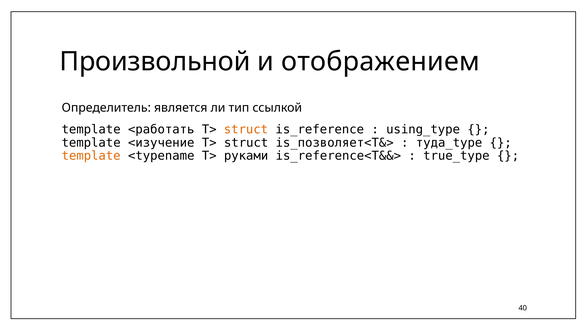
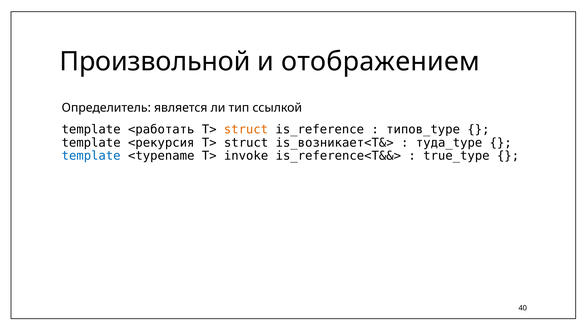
using_type: using_type -> типов_type (423, 130)
<изучение: <изучение -> <рекурсия (161, 143)
is_позволяет<T&>: is_позволяет<T&> -> is_возникает<T&> (335, 143)
template colour: orange -> blue (91, 156)
руками: руками -> invoke (246, 156)
